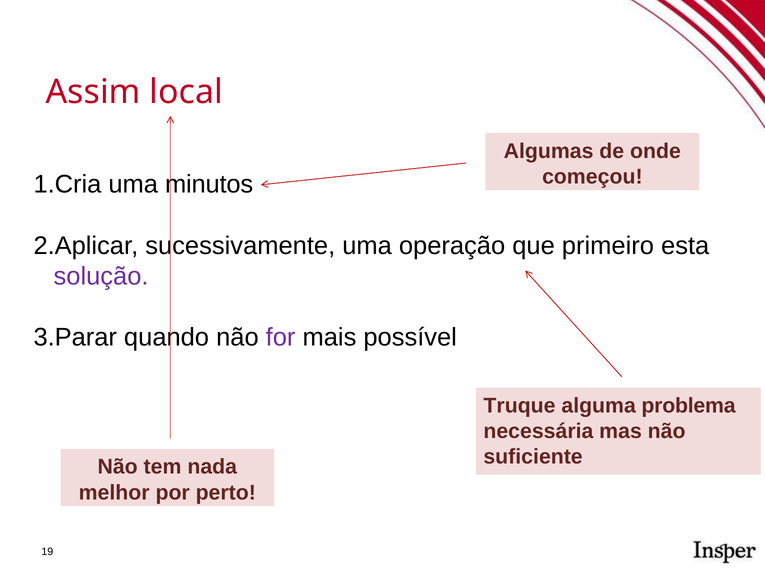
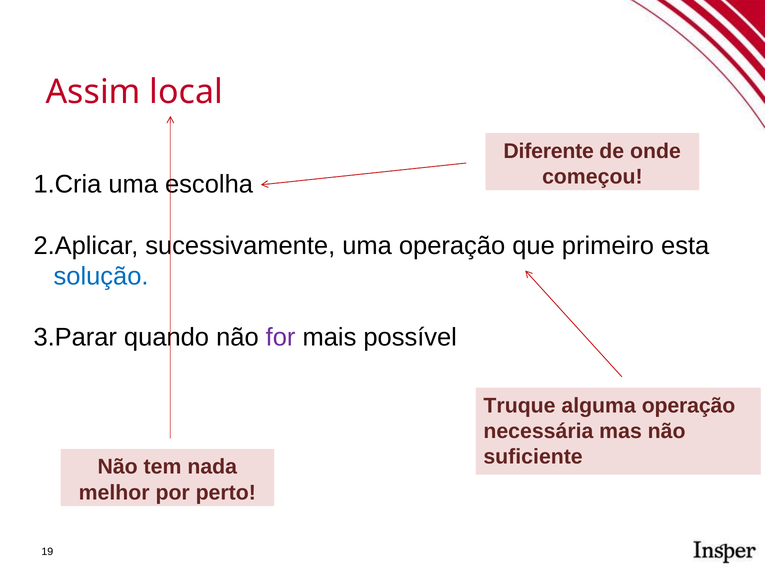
Algumas: Algumas -> Diferente (549, 151)
minutos: minutos -> escolha (209, 184)
solução colour: purple -> blue (101, 276)
alguma problema: problema -> operação (689, 406)
